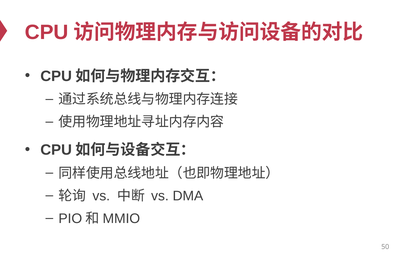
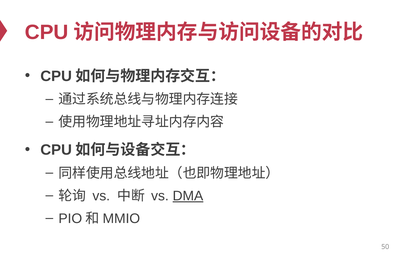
DMA underline: none -> present (188, 196)
